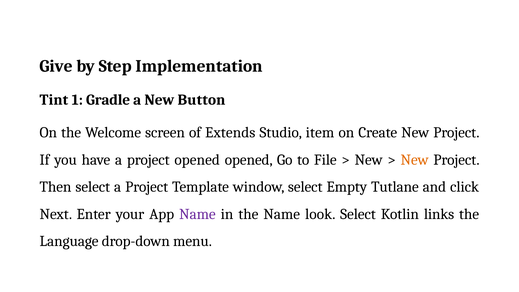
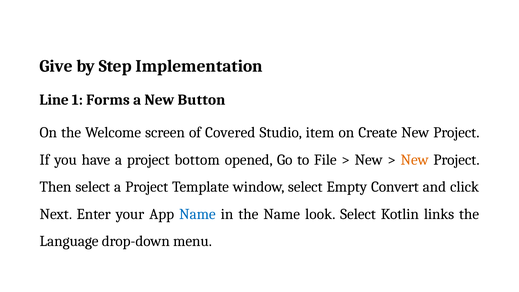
Tint: Tint -> Line (54, 100)
Gradle: Gradle -> Forms (108, 100)
Extends: Extends -> Covered (230, 133)
project opened: opened -> bottom (197, 160)
Tutlane: Tutlane -> Convert (395, 187)
Name colour: purple -> blue (197, 214)
